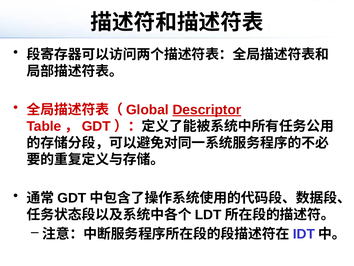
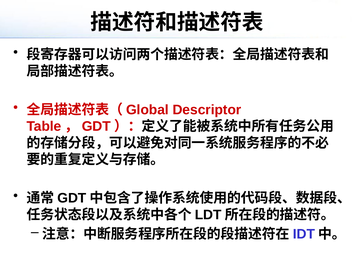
Descriptor underline: present -> none (207, 110)
